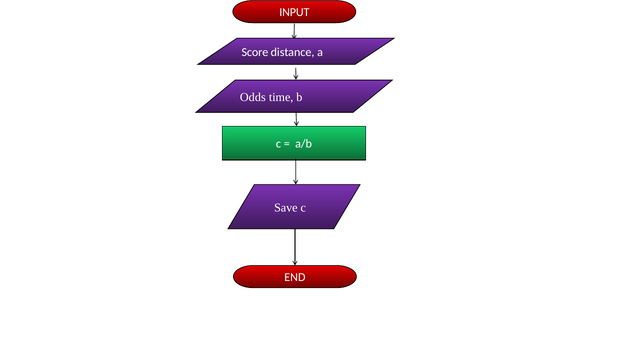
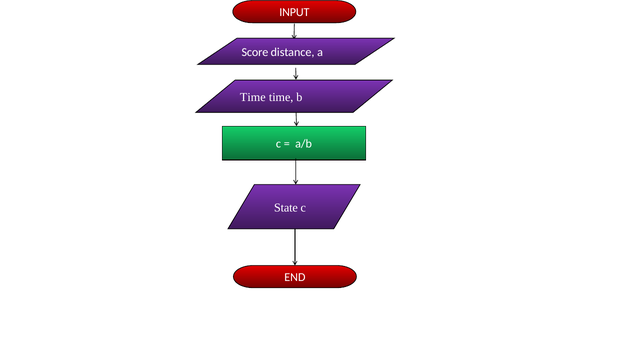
Odds: Odds -> Time (253, 97)
Save: Save -> State (286, 208)
